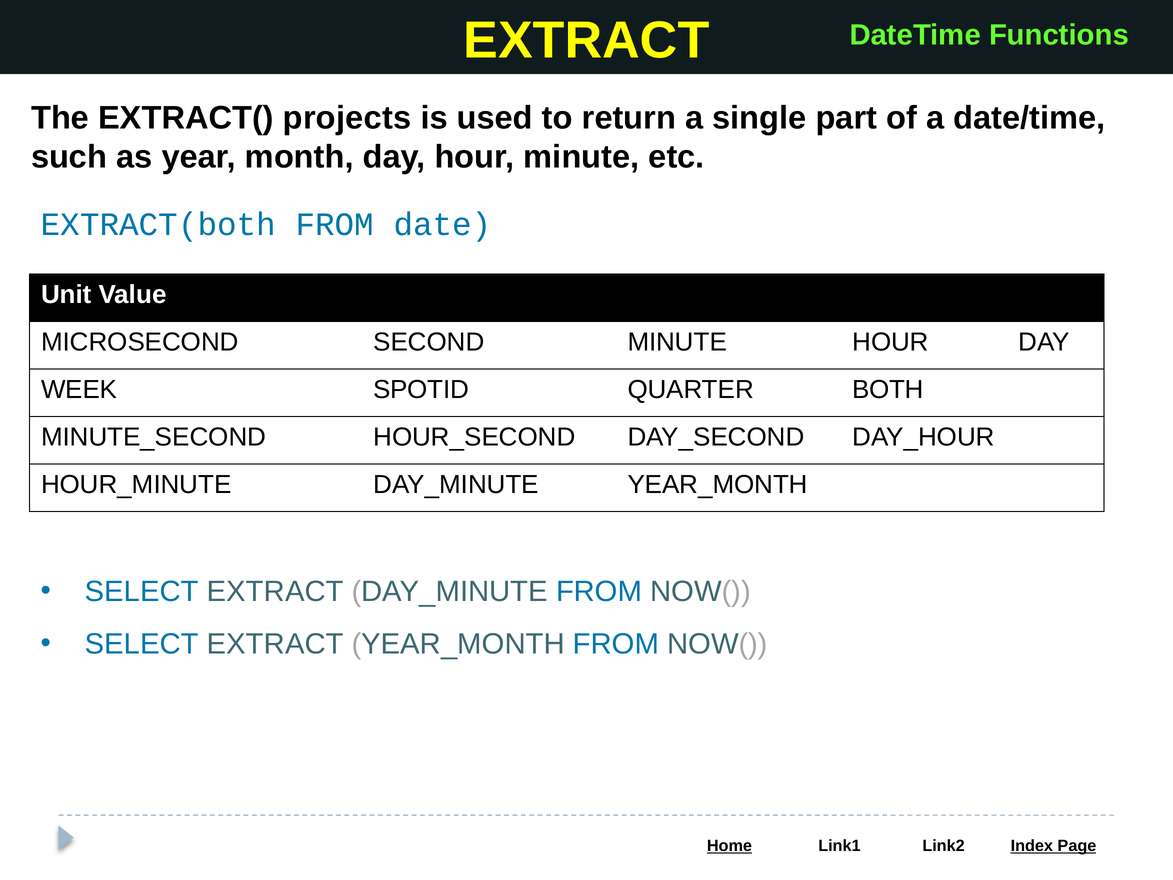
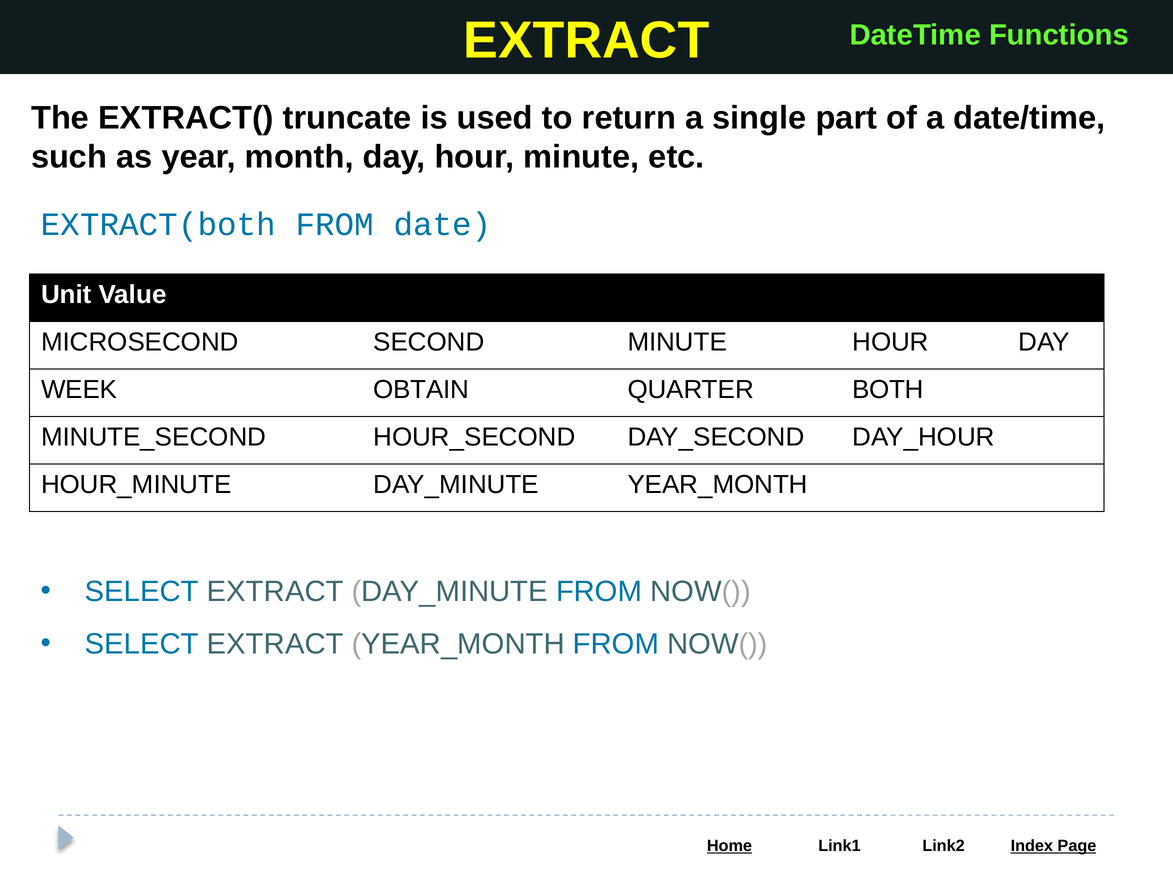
projects: projects -> truncate (347, 118)
SPOTID: SPOTID -> OBTAIN (421, 390)
